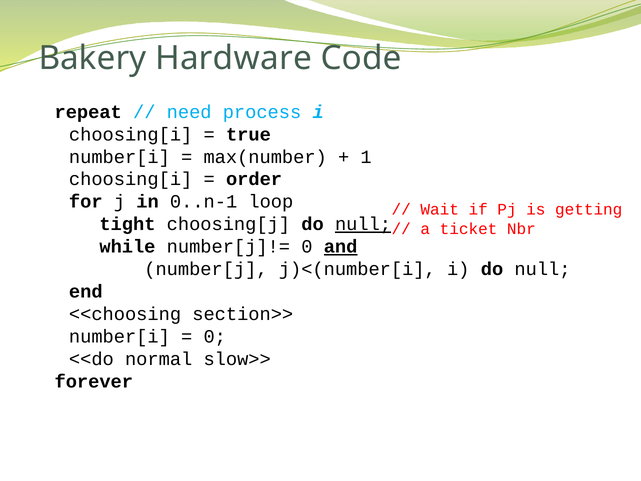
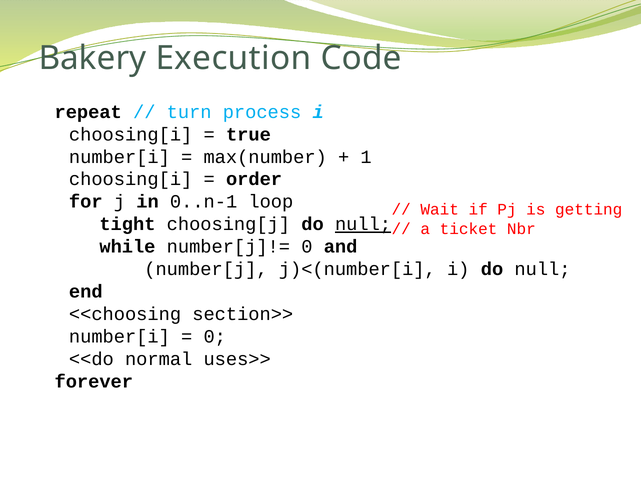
Hardware: Hardware -> Execution (233, 58)
need: need -> turn (189, 112)
and underline: present -> none (341, 247)
slow>>: slow>> -> uses>> (237, 359)
